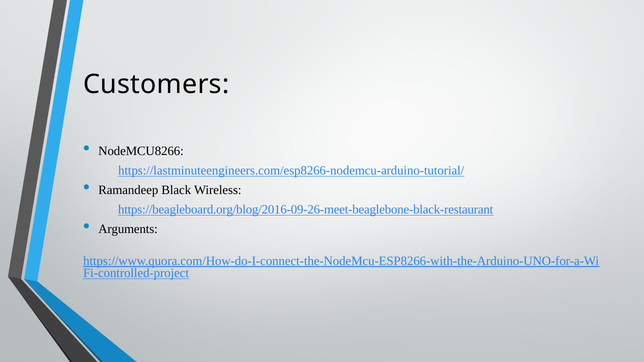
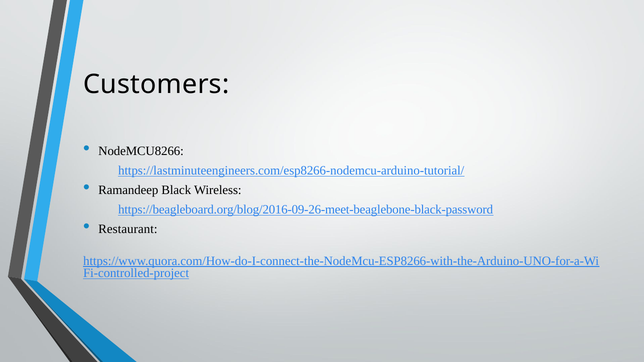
https://beagleboard.org/blog/2016-09-26-meet-beaglebone-black-restaurant: https://beagleboard.org/blog/2016-09-26-meet-beaglebone-black-restaurant -> https://beagleboard.org/blog/2016-09-26-meet-beaglebone-black-password (306, 210)
Arguments: Arguments -> Restaurant (128, 229)
